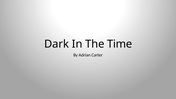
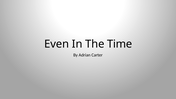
Dark: Dark -> Even (57, 44)
